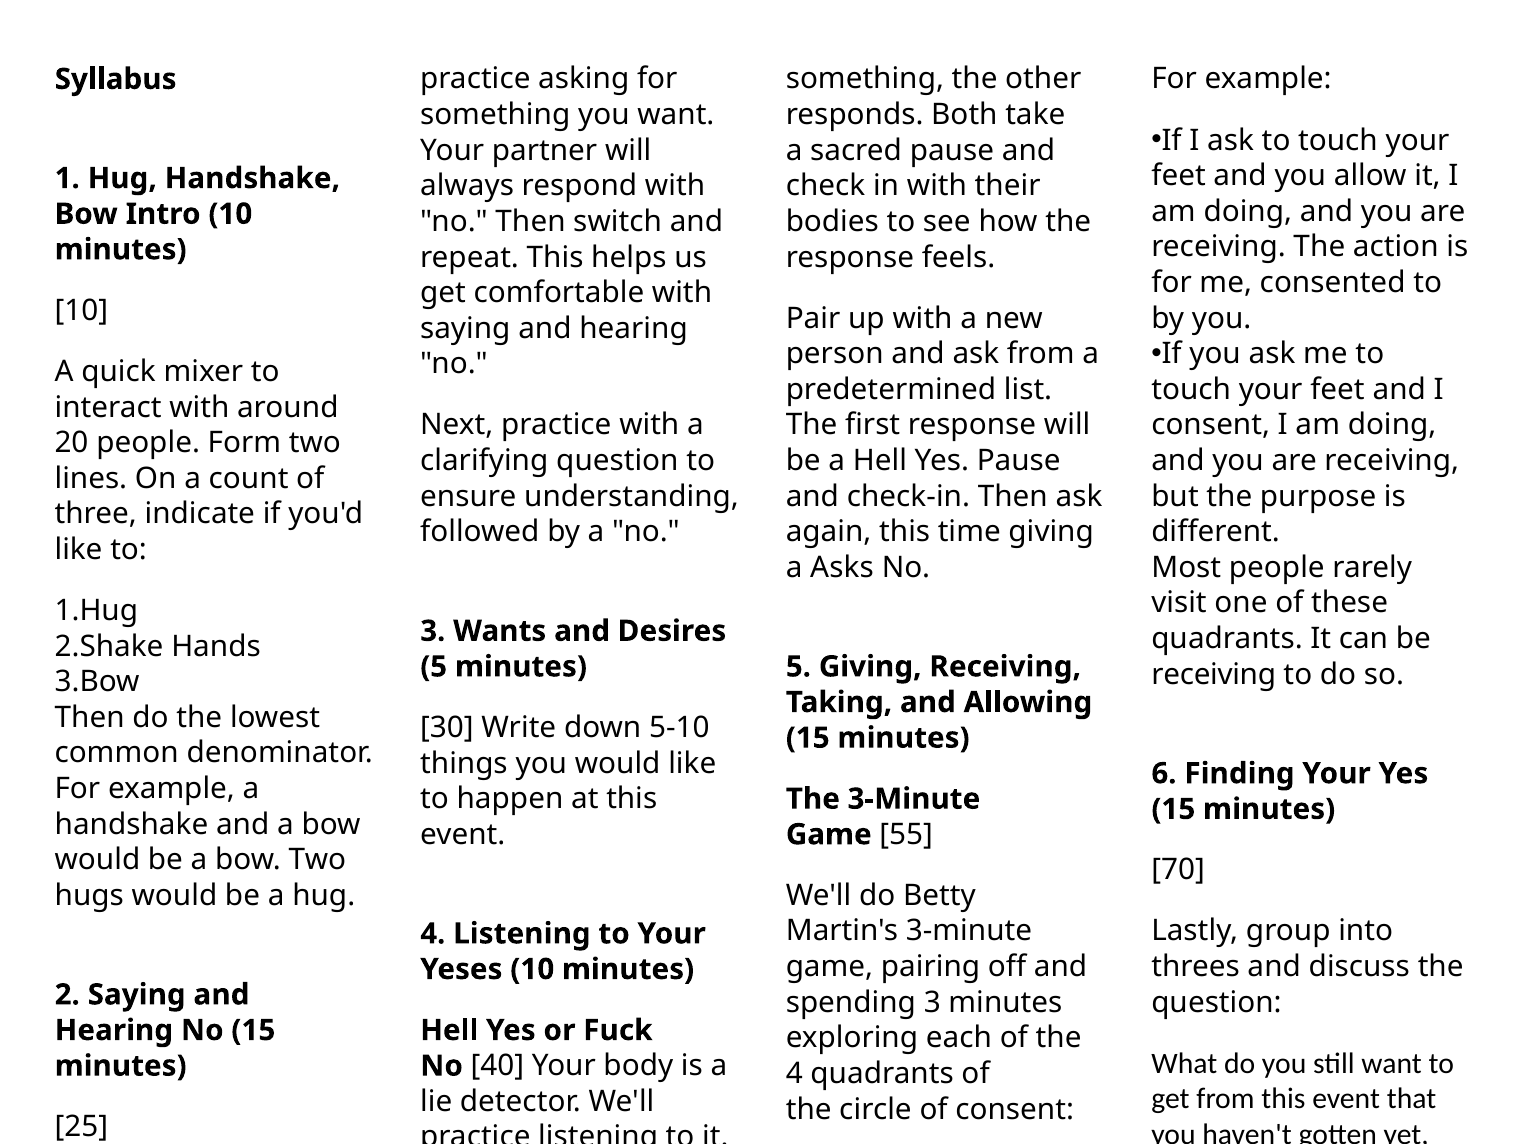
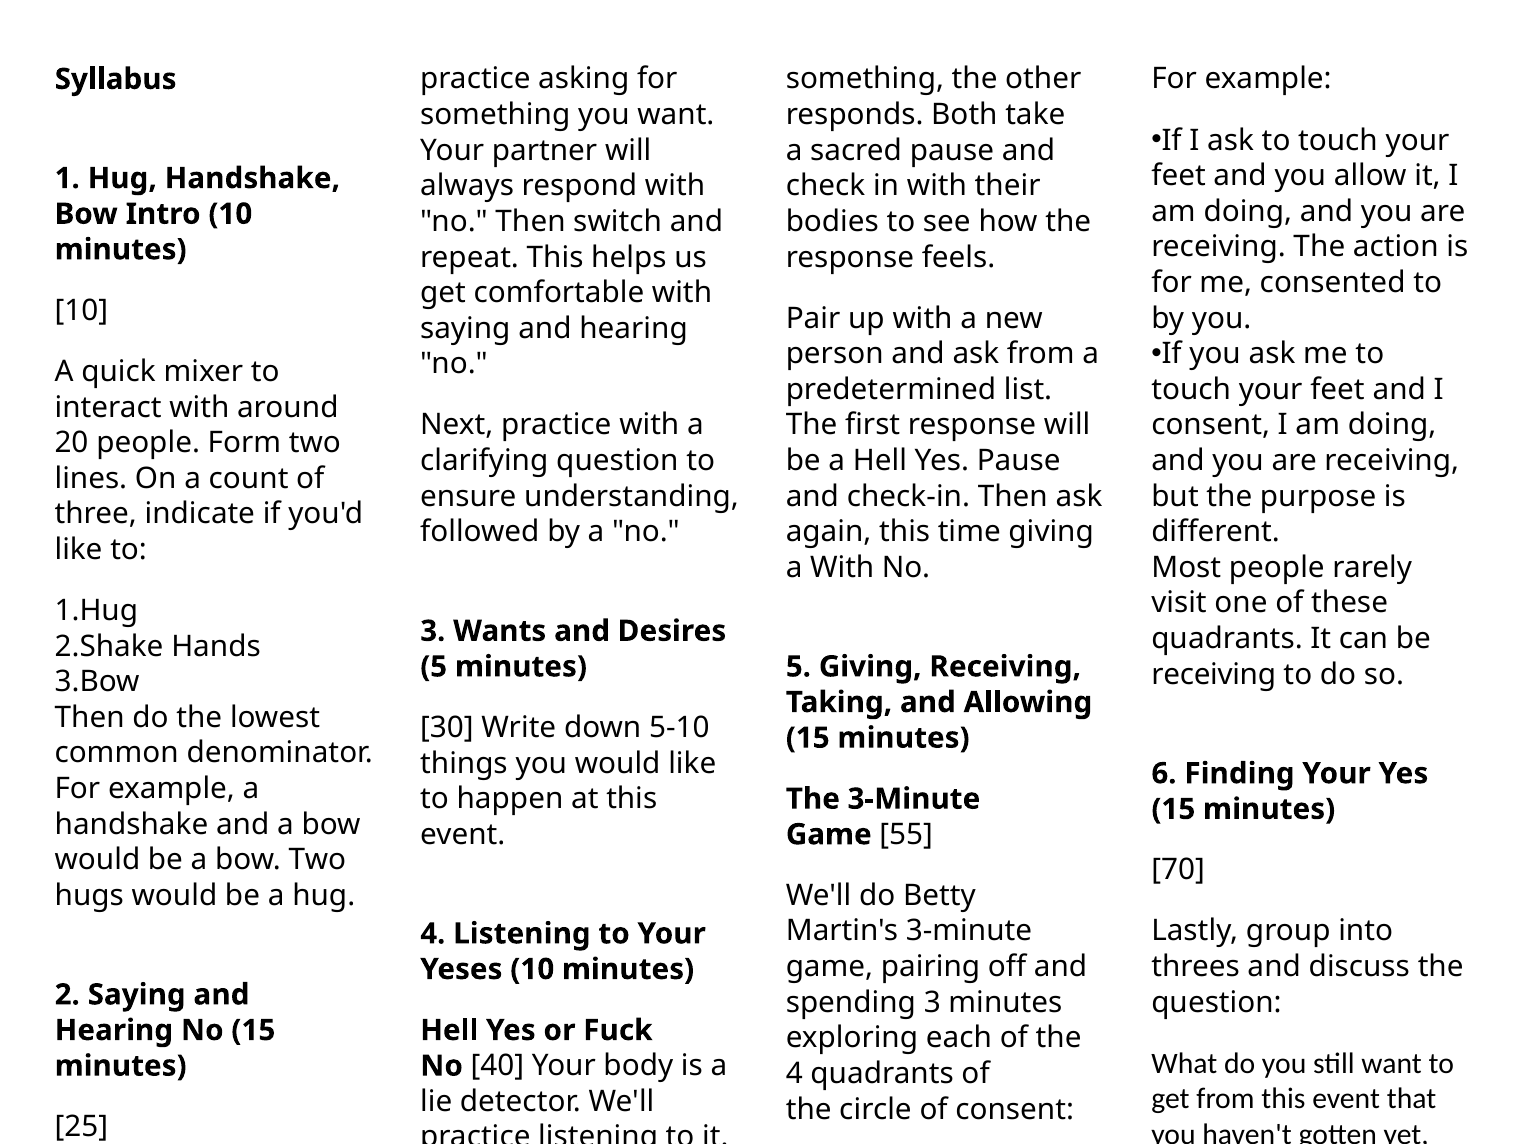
a Asks: Asks -> With (842, 568)
